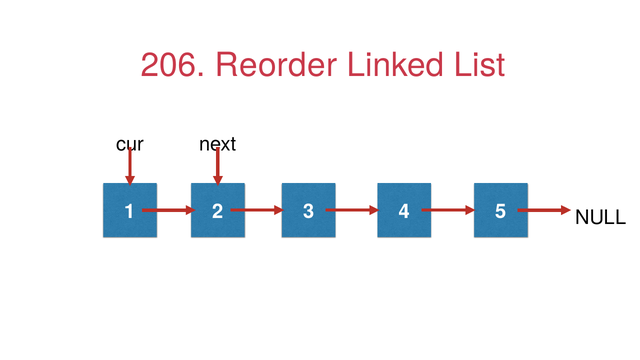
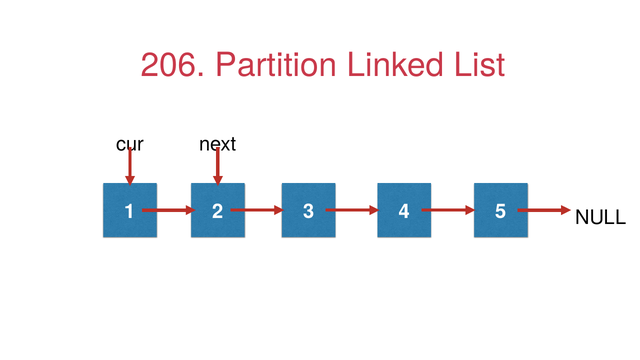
Reorder: Reorder -> Partition (276, 65)
